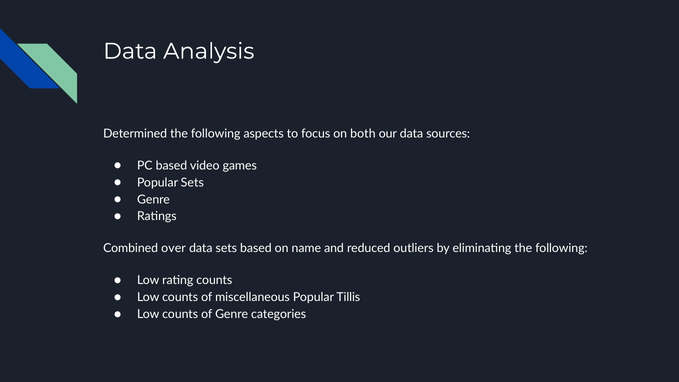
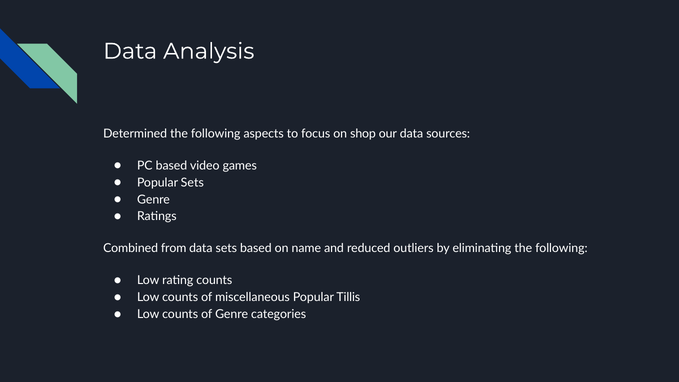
both: both -> shop (363, 134)
over: over -> from (174, 248)
